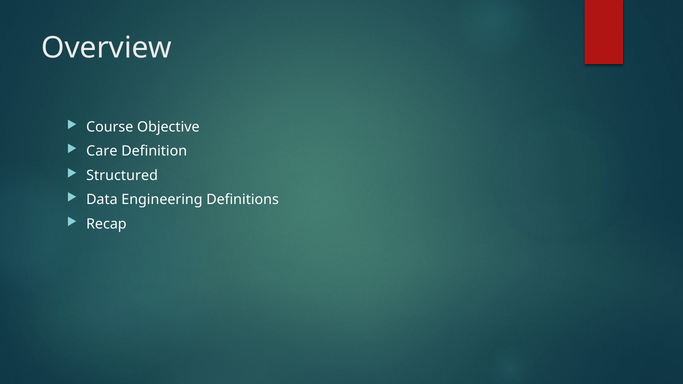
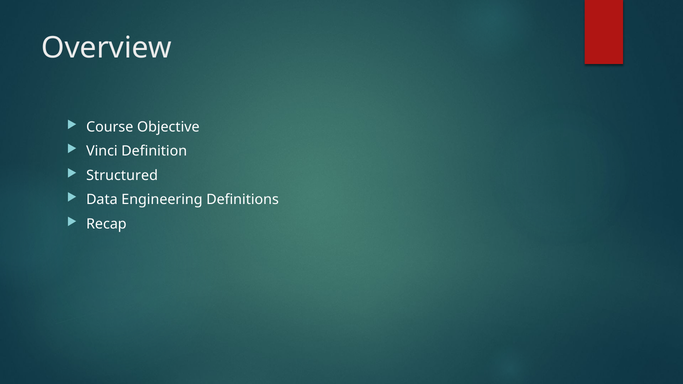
Care: Care -> Vinci (102, 151)
